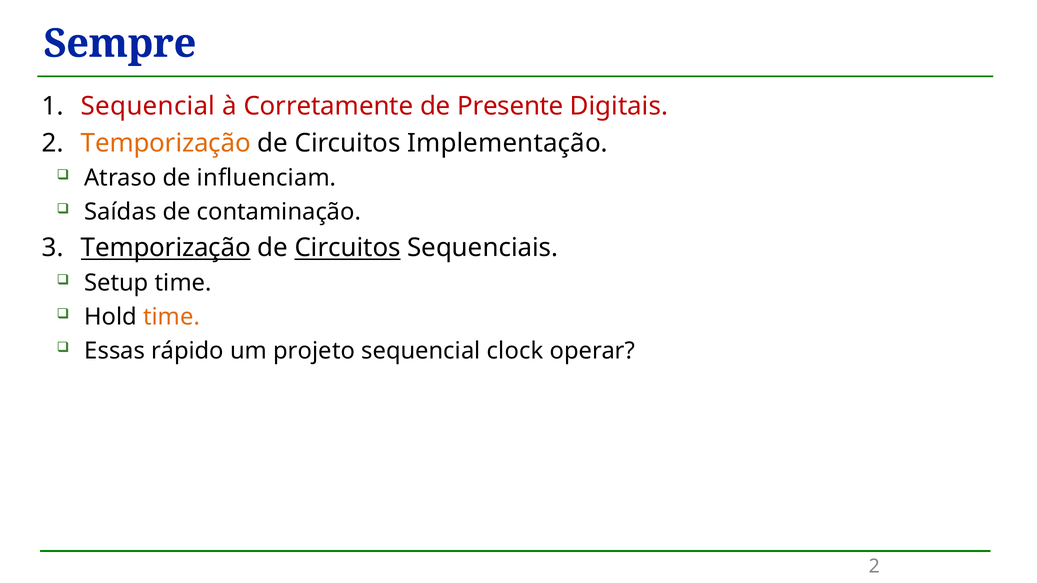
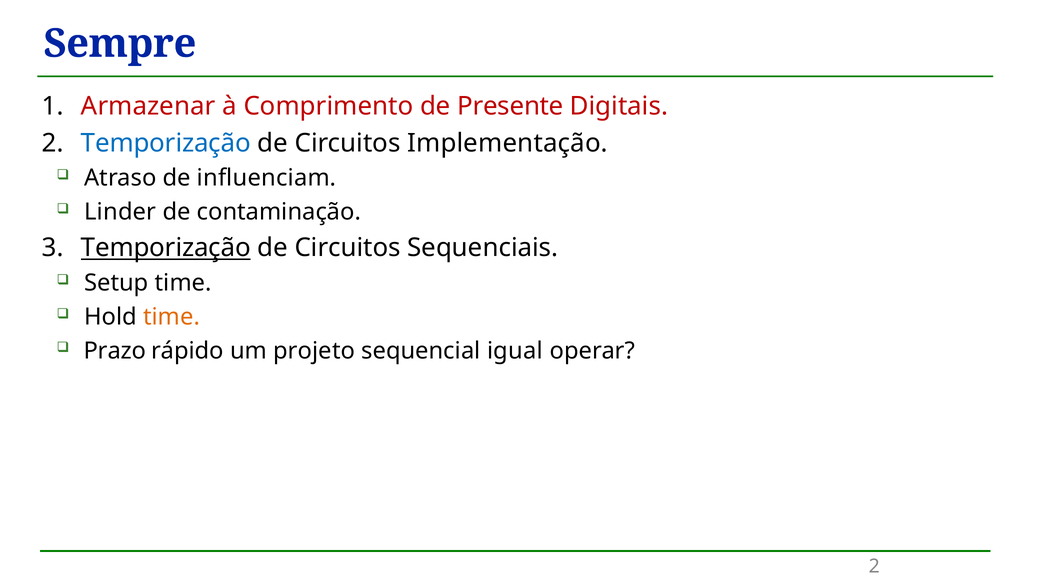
Sequencial: Sequencial -> Armazenar (148, 106)
Corretamente: Corretamente -> Comprimento (328, 106)
Temporização colour: orange -> blue (166, 143)
Saídas: Saídas -> Linder (120, 212)
Circuitos underline: present -> none (348, 248)
Essas: Essas -> Prazo (115, 351)
clock: clock -> igual (515, 351)
